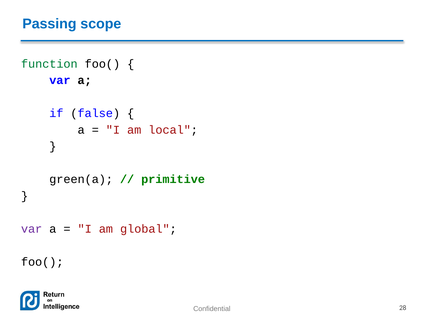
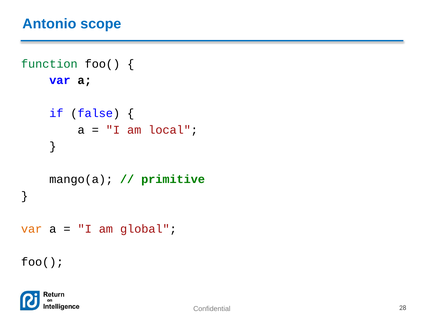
Passing: Passing -> Antonio (49, 24)
green(a: green(a -> mango(a (81, 179)
var colour: purple -> orange (32, 229)
